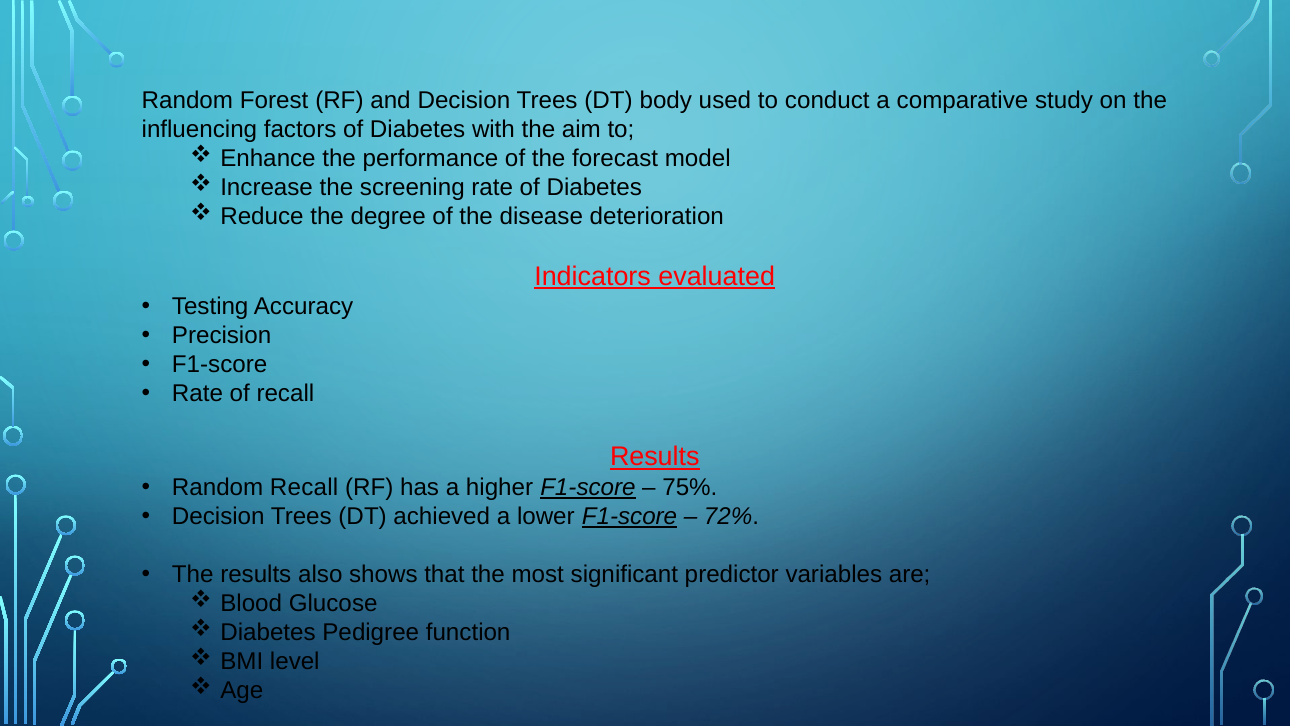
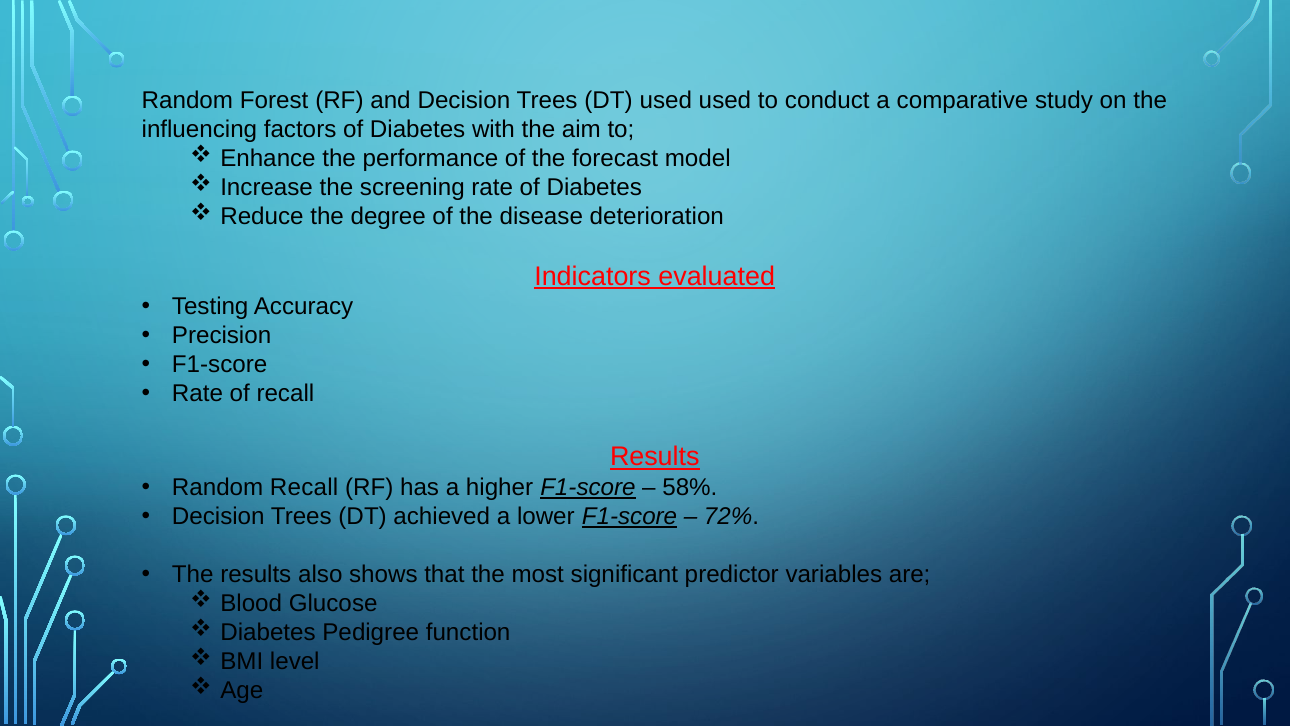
DT body: body -> used (666, 100)
75%: 75% -> 58% (690, 487)
